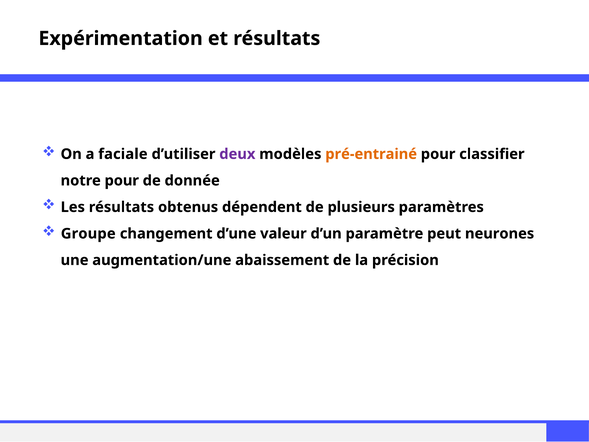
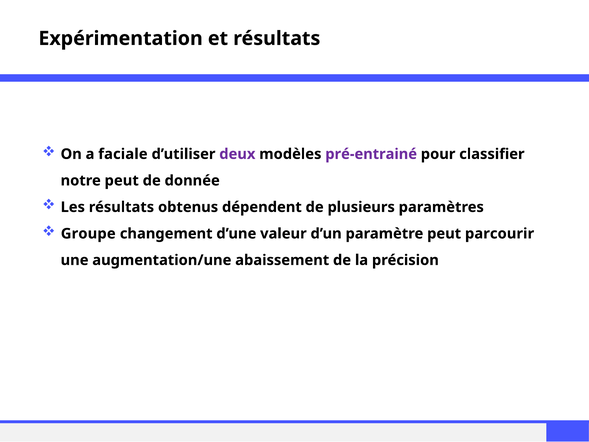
pré-entrainé colour: orange -> purple (371, 154)
notre pour: pour -> peut (122, 180)
neurones: neurones -> parcourir (500, 234)
